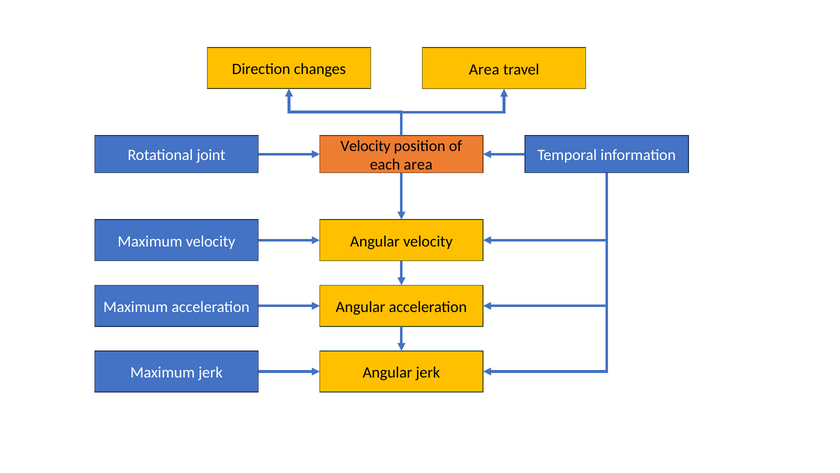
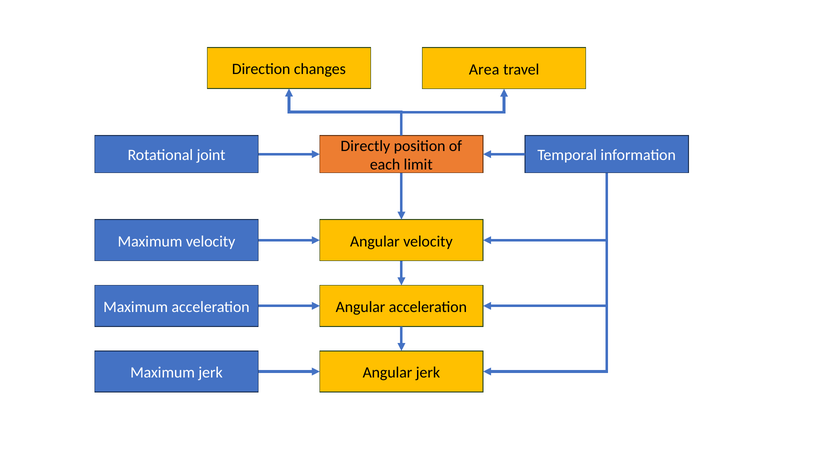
Velocity: Velocity -> Directly (365, 146)
each area: area -> limit (418, 165)
